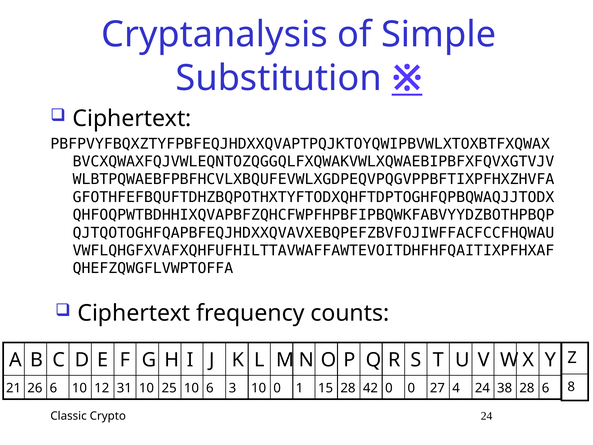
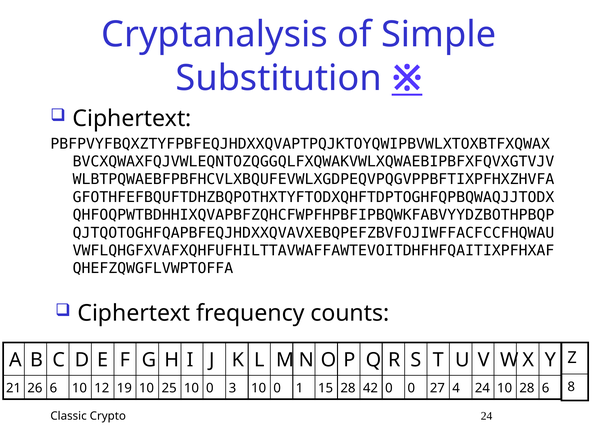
31: 31 -> 19 (124, 388)
25 10 6: 6 -> 0 (210, 388)
24 38: 38 -> 10 (505, 388)
